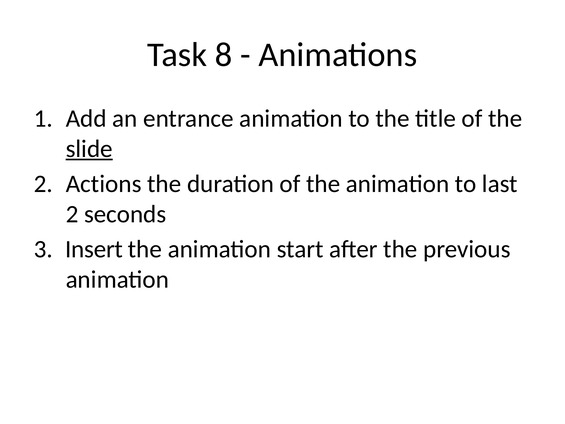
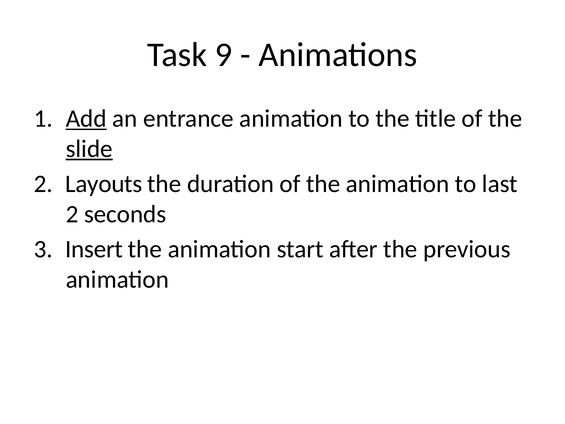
8: 8 -> 9 (224, 55)
Add underline: none -> present (86, 119)
Actions: Actions -> Layouts (104, 184)
